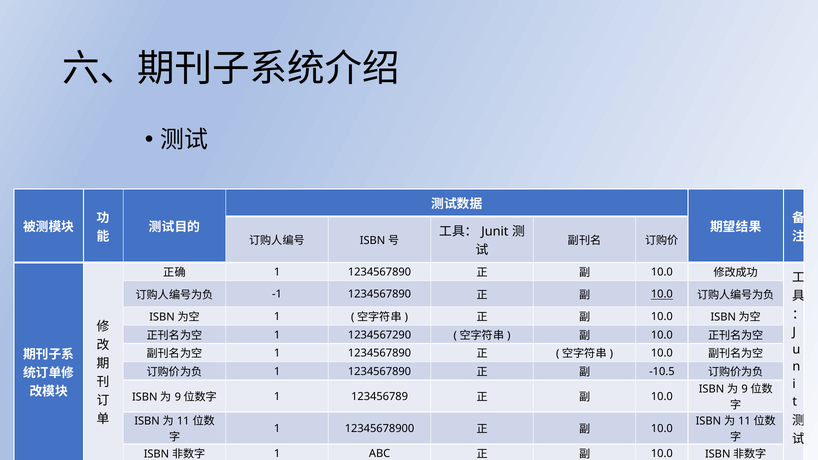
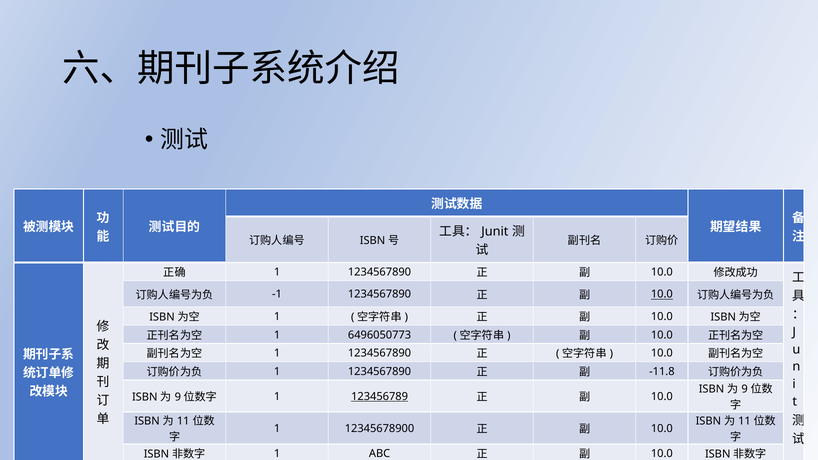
1234567290: 1234567290 -> 6496050773 (380, 335)
-10.5: -10.5 -> -11.8 (662, 372)
123456789 underline: none -> present (380, 397)
